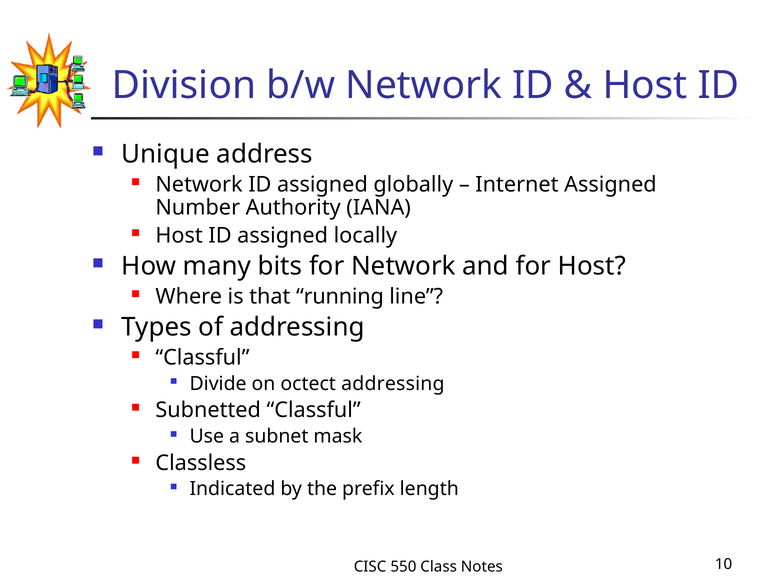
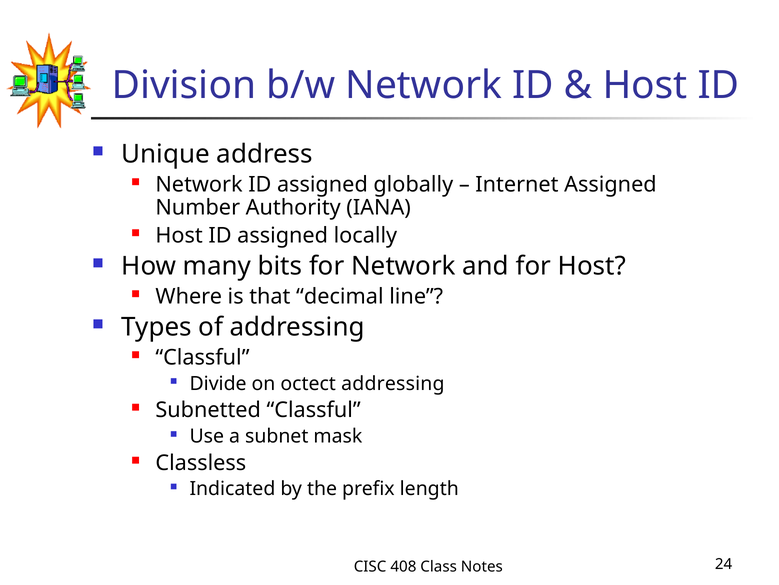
running: running -> decimal (340, 296)
550: 550 -> 408 (403, 566)
10: 10 -> 24 (724, 563)
